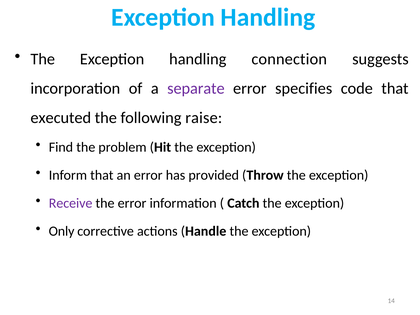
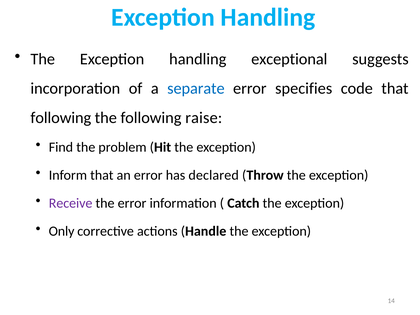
connection: connection -> exceptional (289, 59)
separate colour: purple -> blue (196, 88)
executed: executed -> following (61, 118)
provided: provided -> declared (214, 175)
